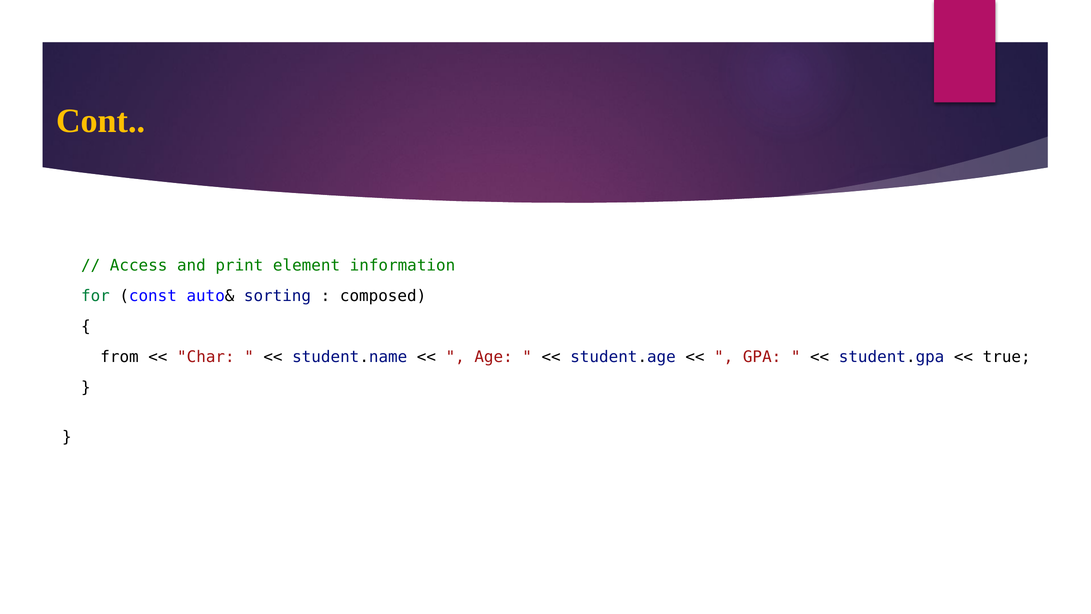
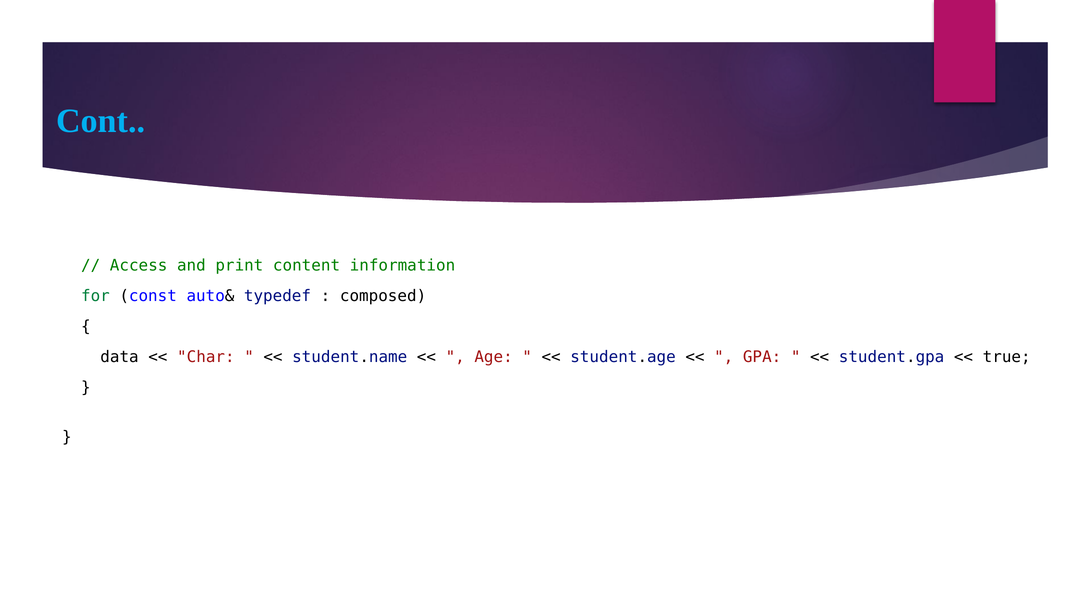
Cont colour: yellow -> light blue (101, 121)
element: element -> content (307, 265)
sorting: sorting -> typedef (277, 296)
from: from -> data (120, 357)
